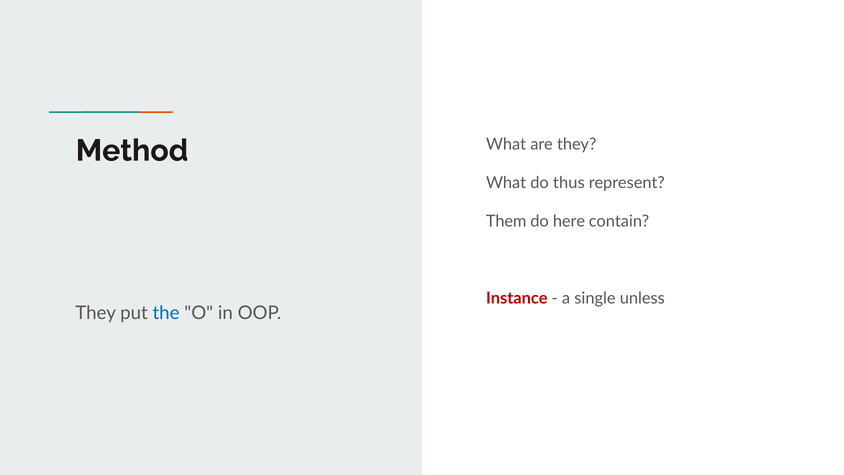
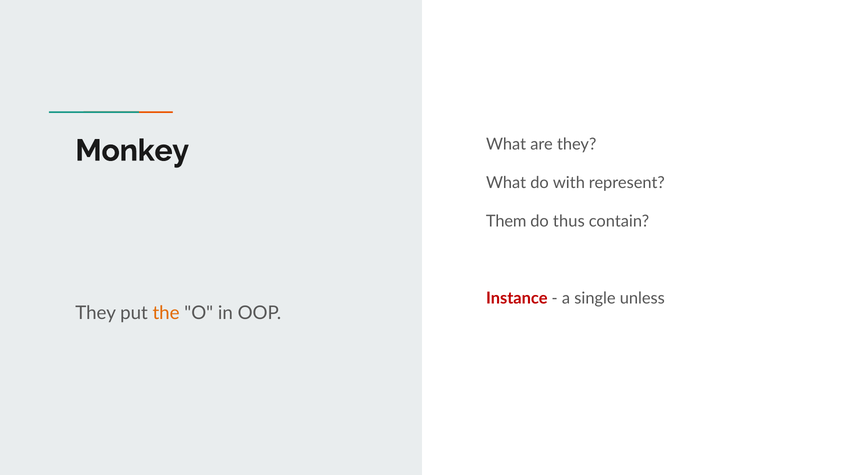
Method: Method -> Monkey (132, 151)
thus: thus -> with (569, 183)
here: here -> thus (569, 221)
the colour: blue -> orange (166, 313)
